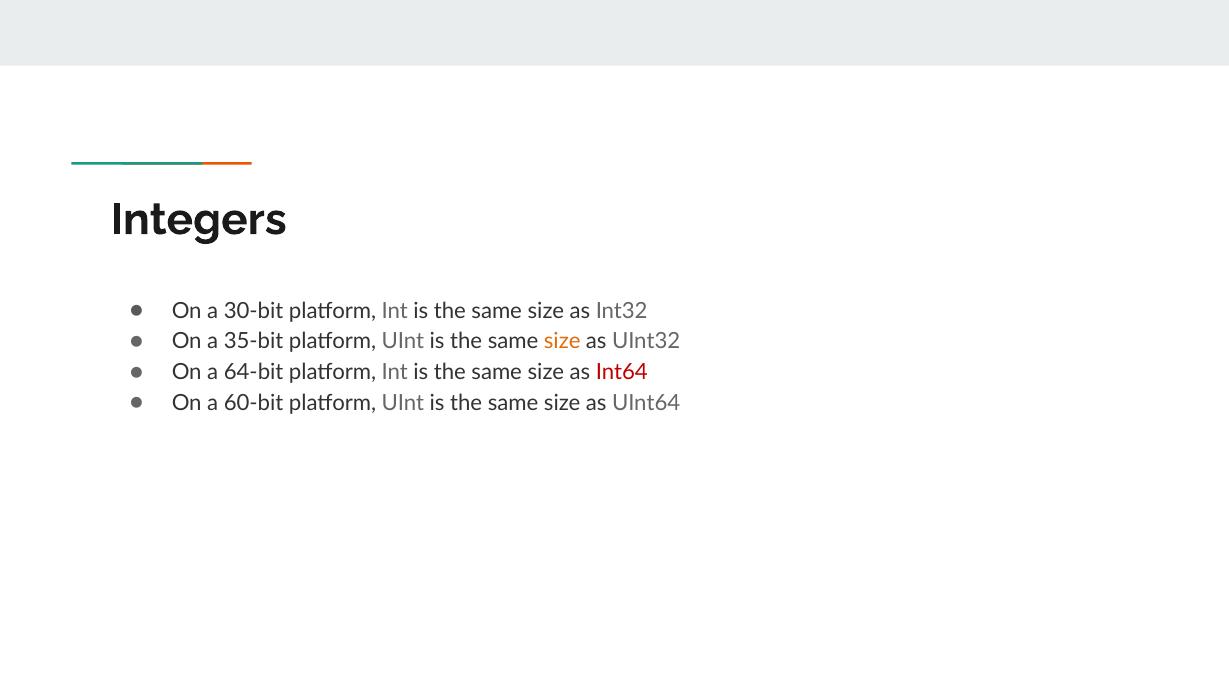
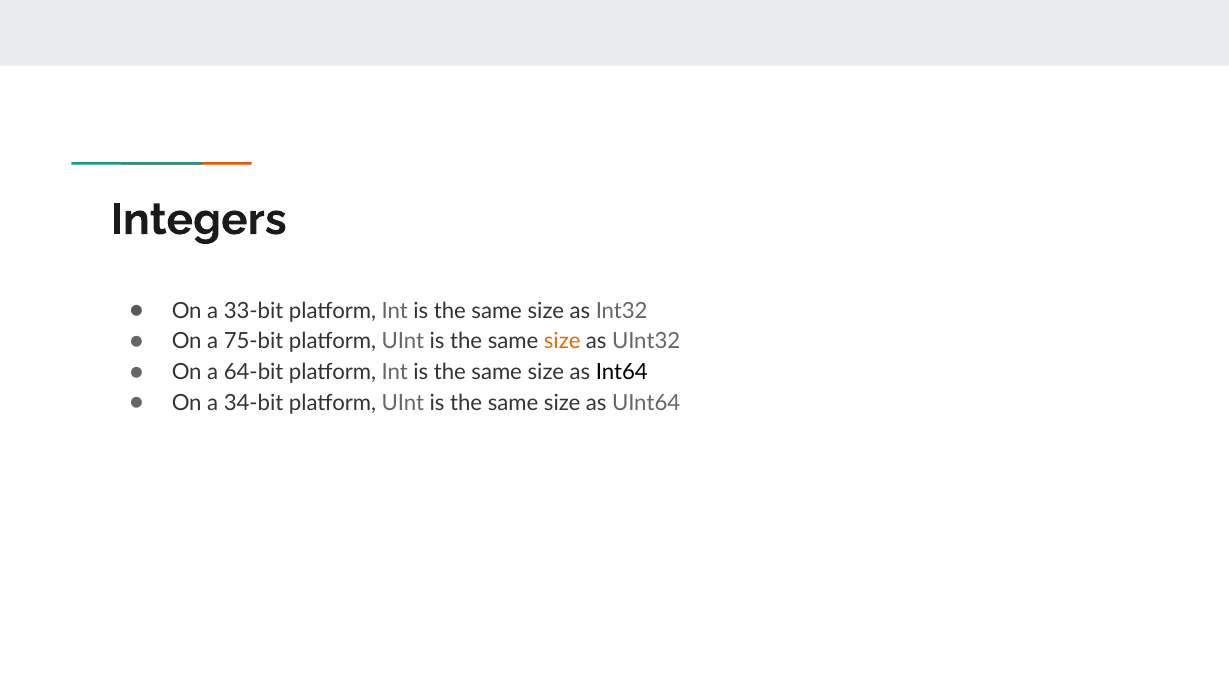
30-bit: 30-bit -> 33-bit (254, 311)
35-bit: 35-bit -> 75-bit (254, 341)
Int64 colour: red -> black (622, 372)
60-bit: 60-bit -> 34-bit (254, 402)
